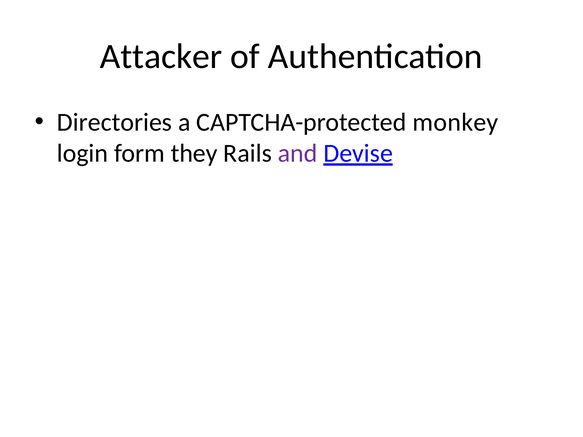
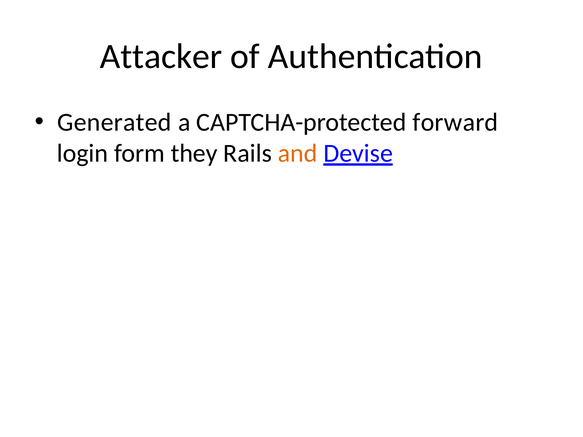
Directories: Directories -> Generated (114, 122)
monkey: monkey -> forward (455, 122)
and colour: purple -> orange (297, 153)
